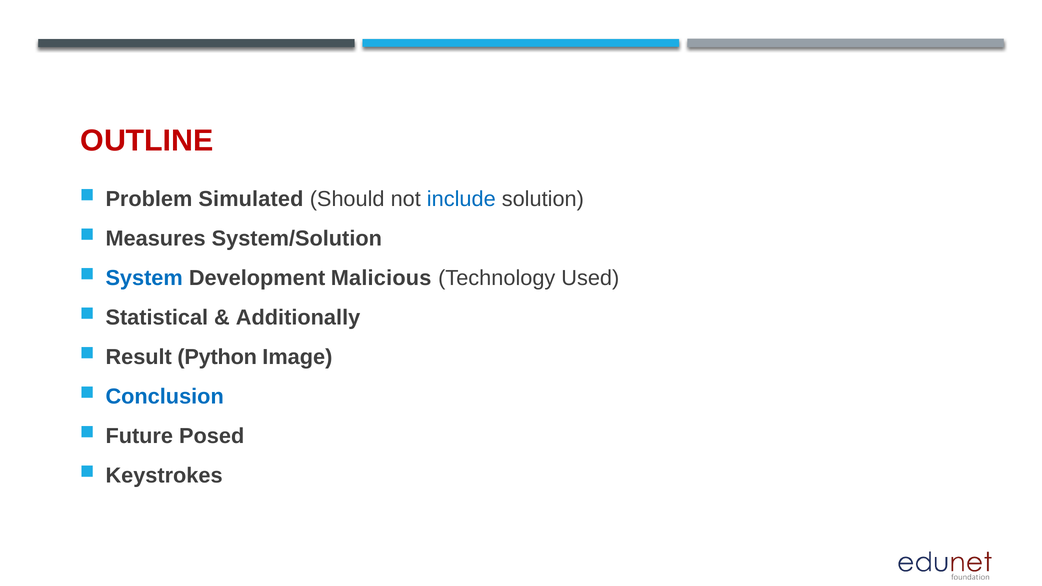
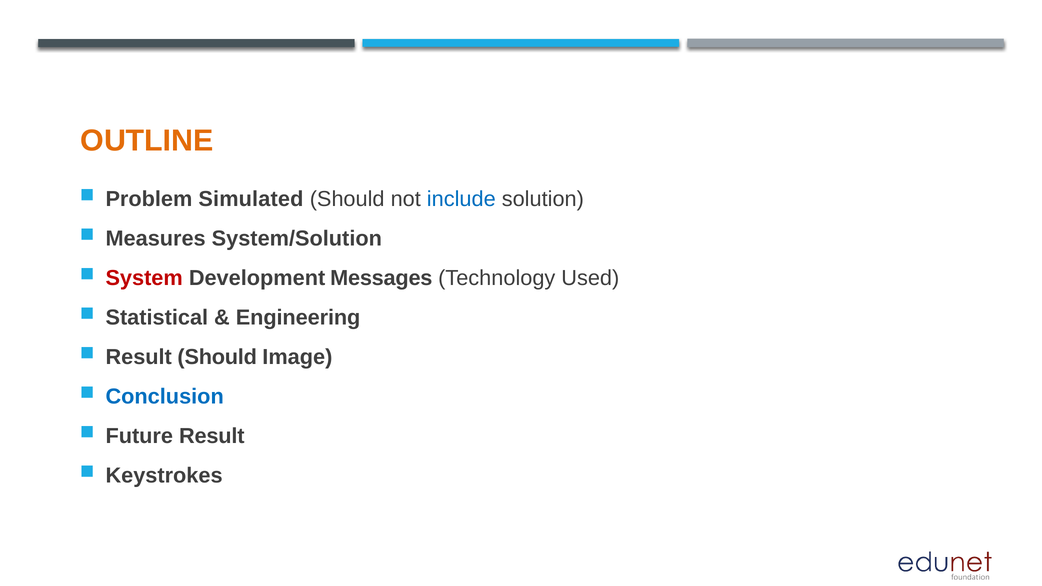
OUTLINE colour: red -> orange (147, 141)
System colour: blue -> red (144, 278)
Malicious: Malicious -> Messages (381, 278)
Additionally: Additionally -> Engineering (298, 317)
Result Python: Python -> Should (217, 357)
Future Posed: Posed -> Result (212, 436)
